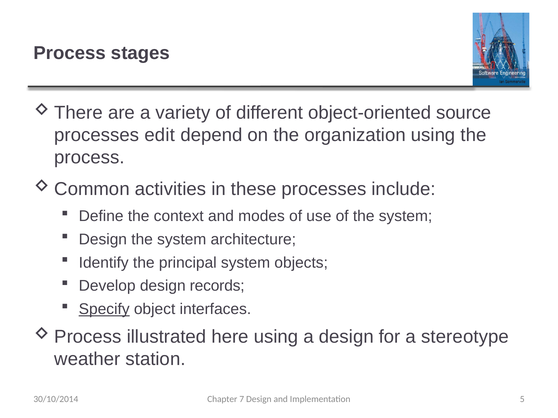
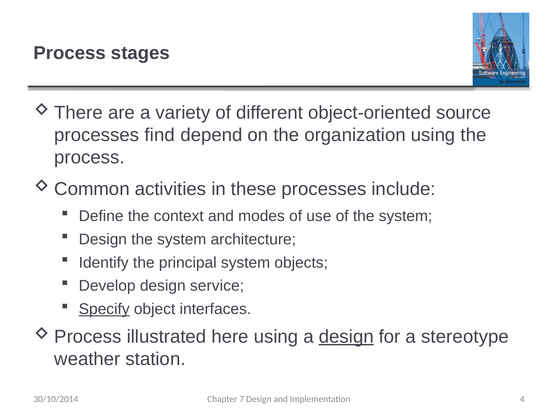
edit: edit -> find (160, 135)
records: records -> service (217, 286)
design underline: none -> present (346, 337)
5: 5 -> 4 (522, 400)
